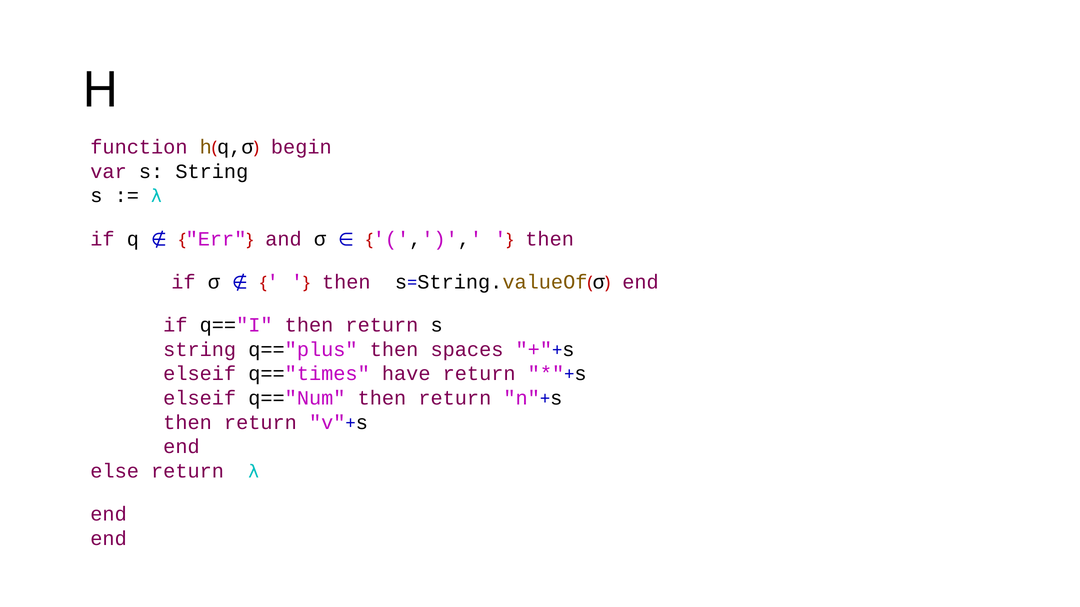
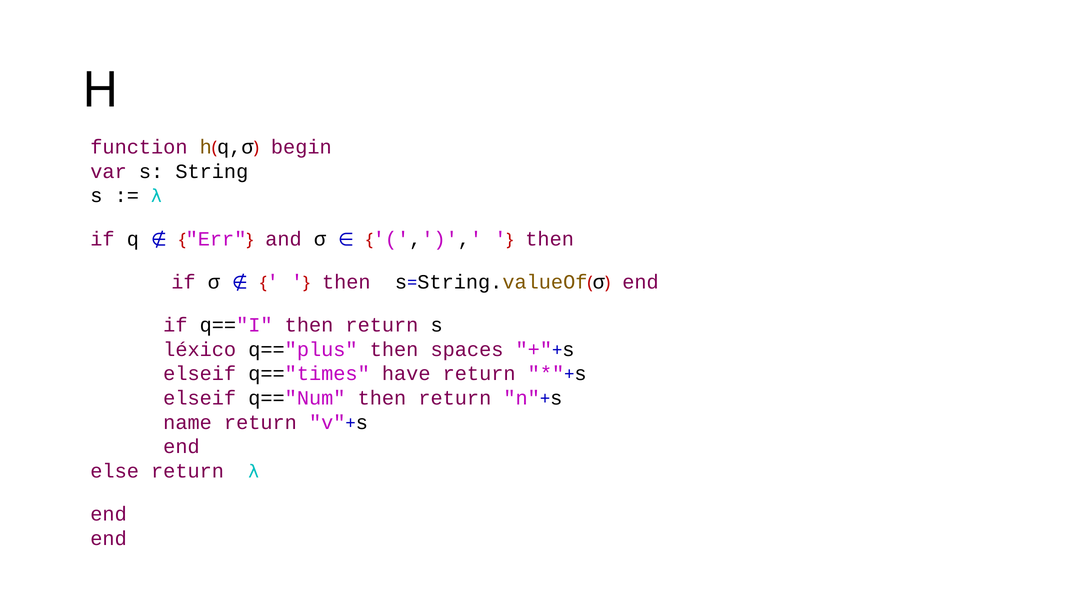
string: string -> léxico (200, 350)
then: then -> name (188, 423)
